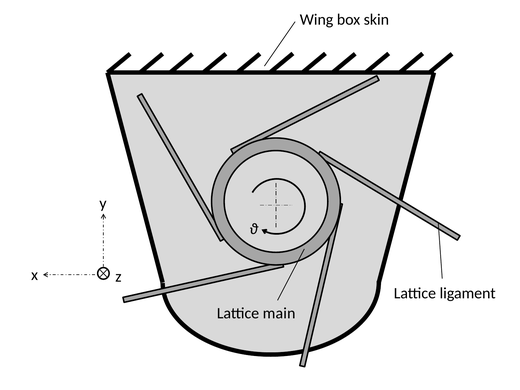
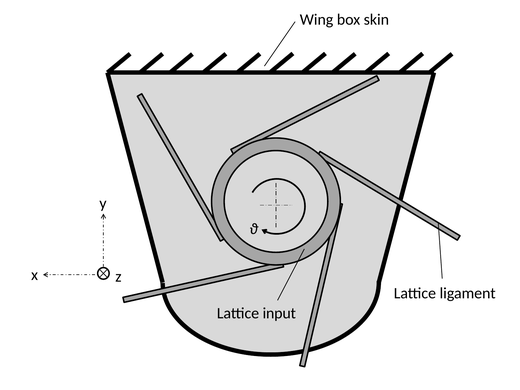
main: main -> input (279, 313)
